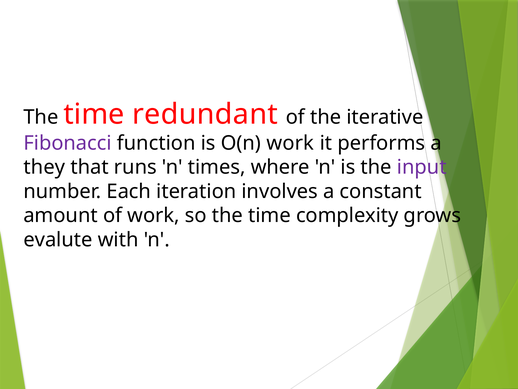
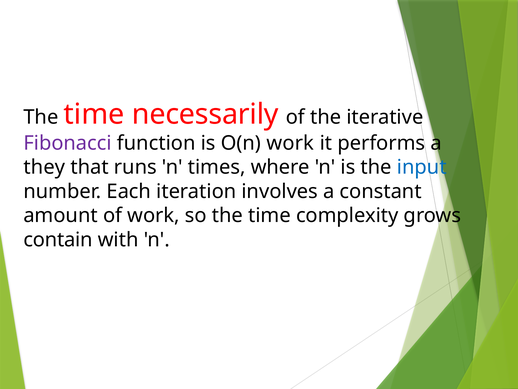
redundant: redundant -> necessarily (205, 114)
input colour: purple -> blue (422, 167)
evalute: evalute -> contain (58, 240)
